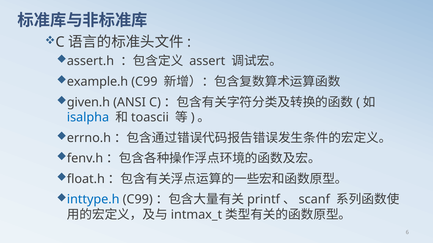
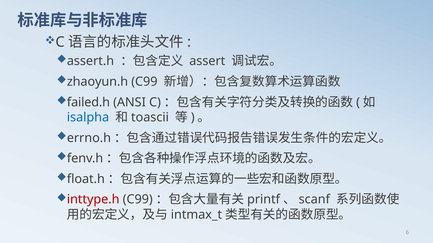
example.h: example.h -> zhaoyun.h (97, 82)
given.h: given.h -> failed.h (88, 102)
inttype.h colour: blue -> red (93, 200)
